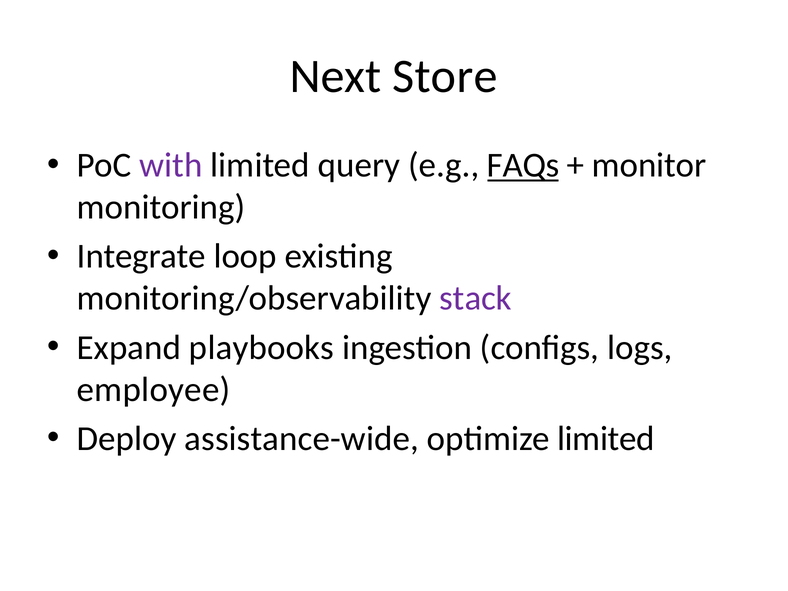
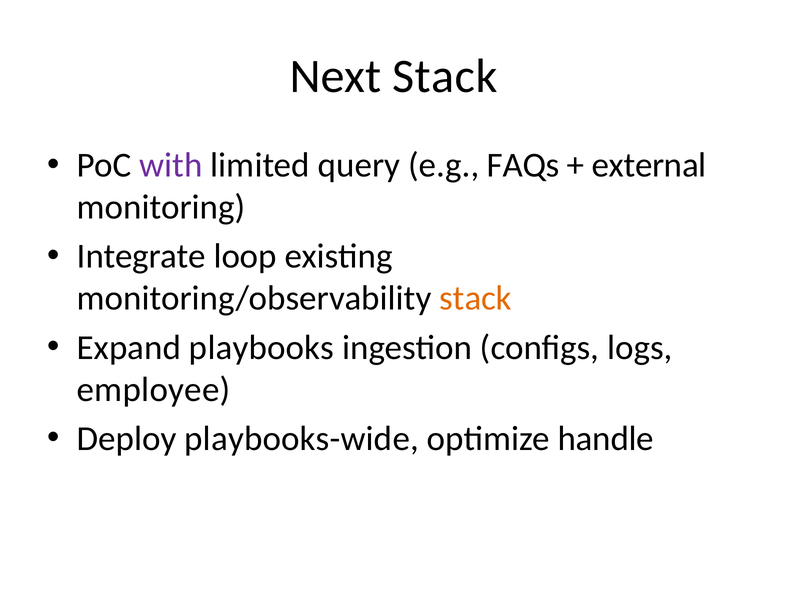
Next Store: Store -> Stack (445, 76)
FAQs underline: present -> none (523, 165)
monitor: monitor -> external (649, 165)
stack colour: purple -> orange (476, 298)
assistance-wide: assistance-wide -> playbooks-wide (302, 439)
optimize limited: limited -> handle (606, 439)
